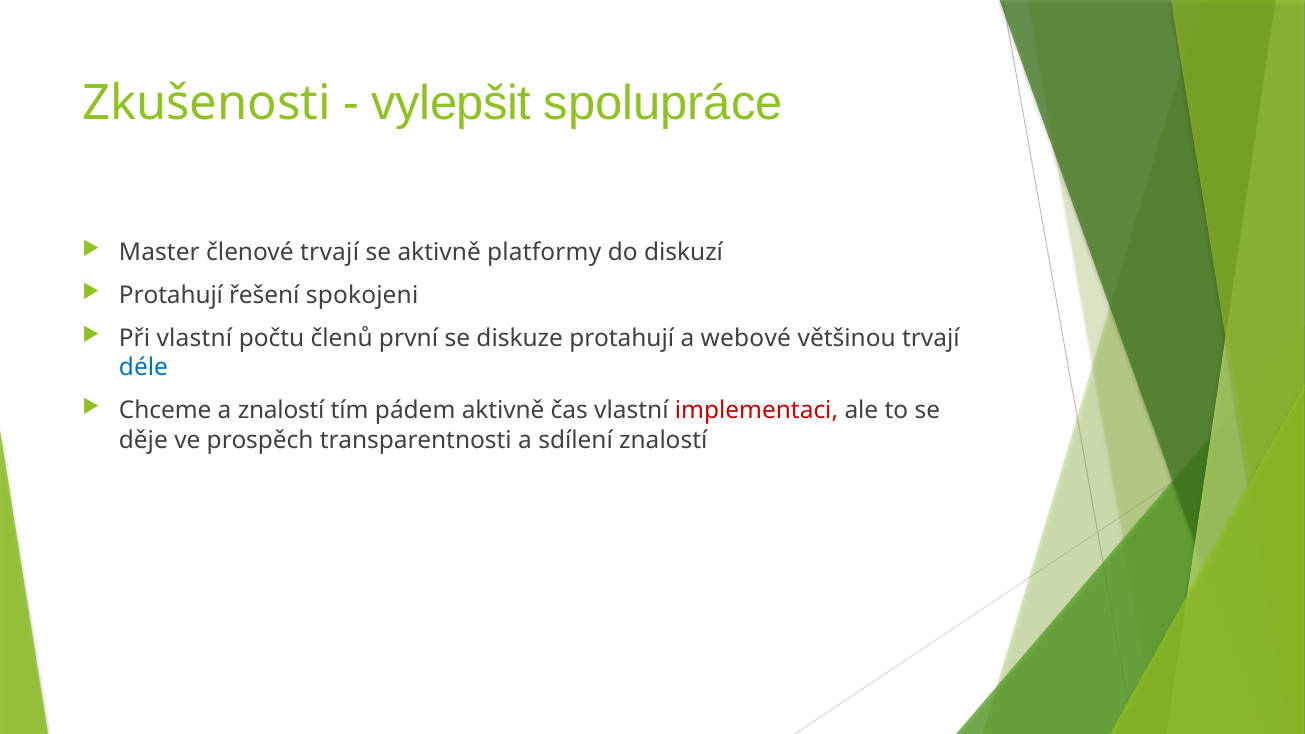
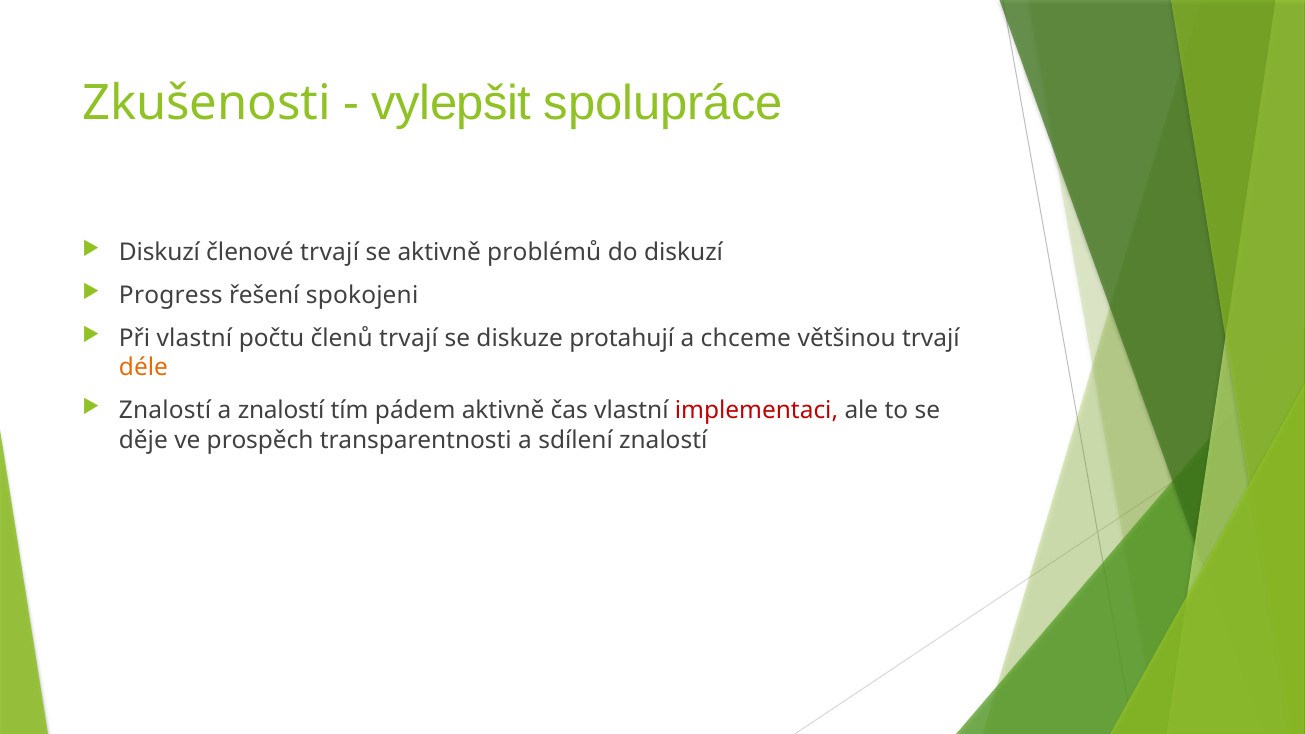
Master: Master -> Diskuzí (159, 253)
platformy: platformy -> problémů (544, 253)
Protahují: Protahují -> Progress (171, 296)
členů první: první -> trvají (409, 338)
webové: webové -> chceme (746, 338)
déle colour: blue -> orange (143, 368)
Chceme: Chceme -> Znalostí (165, 411)
